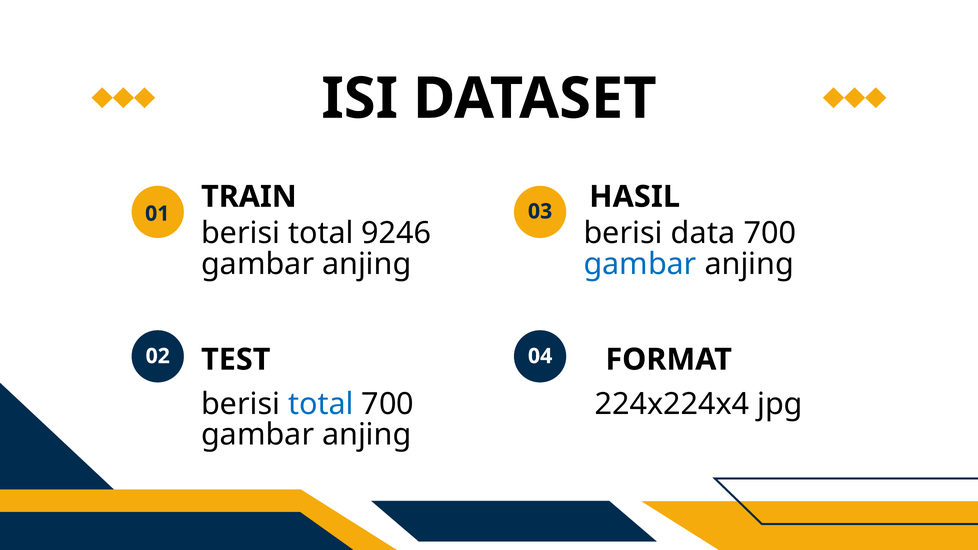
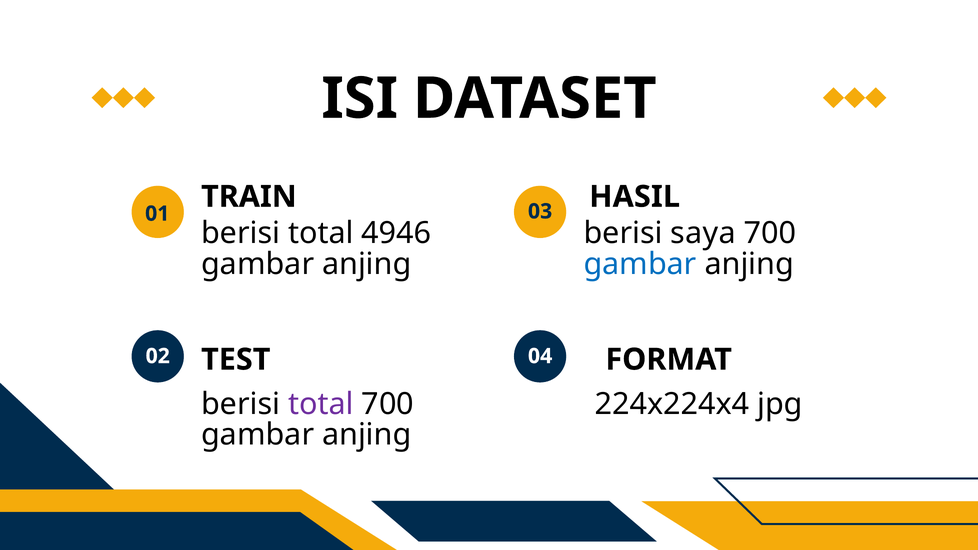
9246: 9246 -> 4946 (396, 233)
data: data -> saya (703, 233)
total colour: blue -> purple (321, 404)
